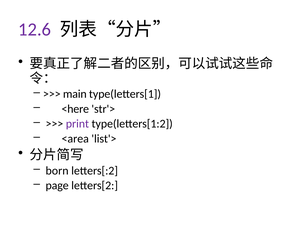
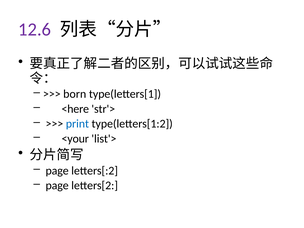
main: main -> born (75, 94)
print colour: purple -> blue (77, 124)
<area: <area -> <your (75, 139)
born: born -> page (57, 171)
